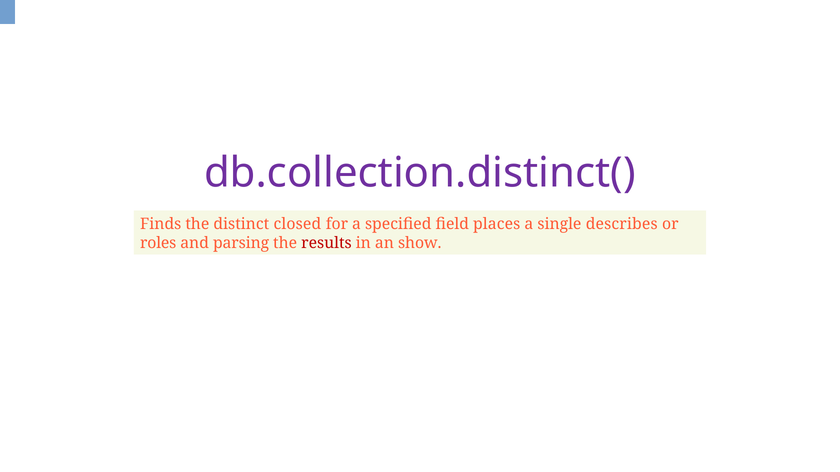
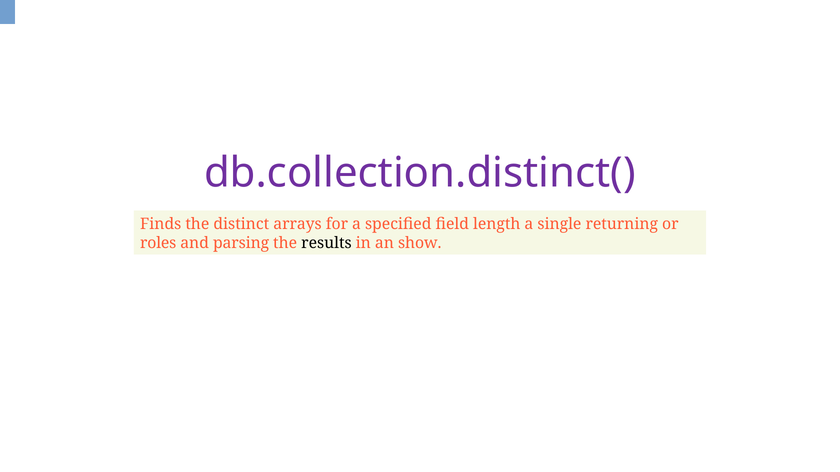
closed: closed -> arrays (297, 224)
places: places -> length (497, 224)
describes: describes -> returning (622, 224)
results colour: red -> black (326, 243)
